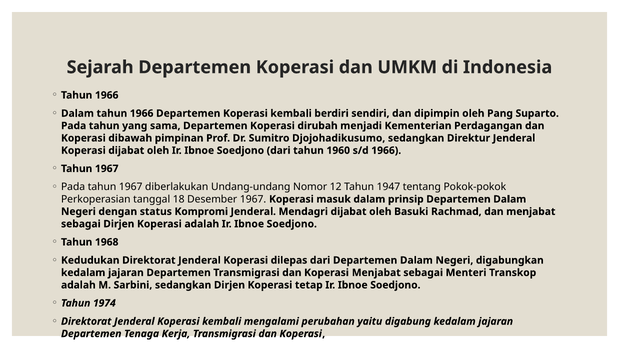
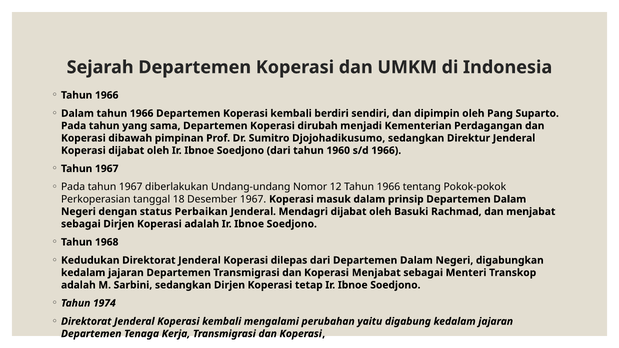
12 Tahun 1947: 1947 -> 1966 (388, 187)
Kompromi: Kompromi -> Perbaikan (201, 212)
